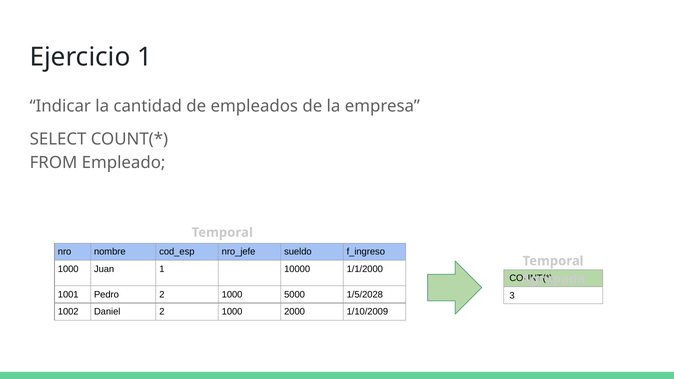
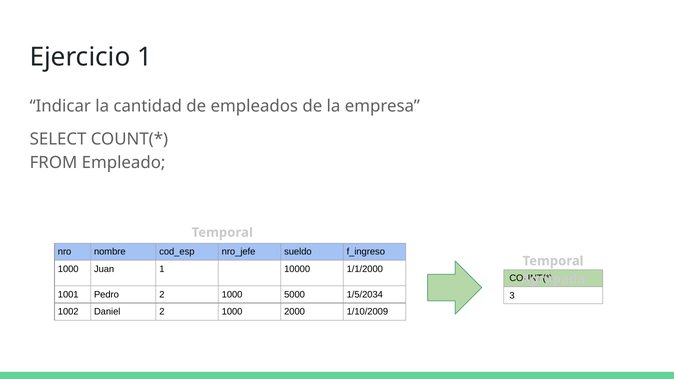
1/5/2028: 1/5/2028 -> 1/5/2034 (365, 295)
